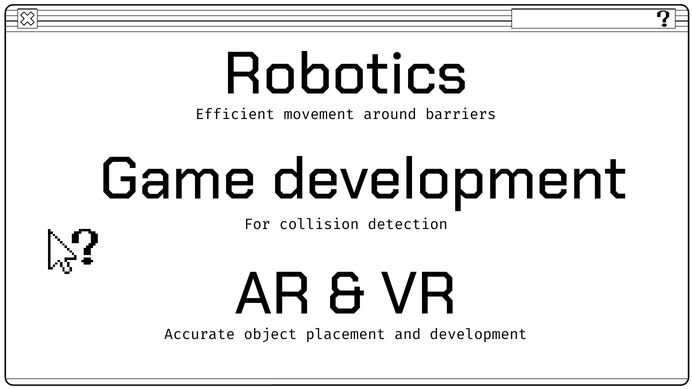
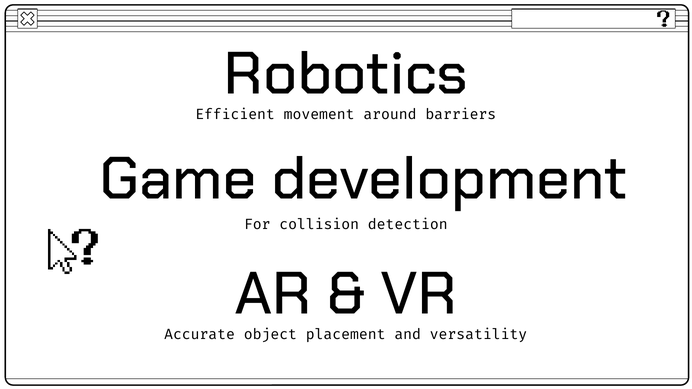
development: development -> versatility (478, 335)
